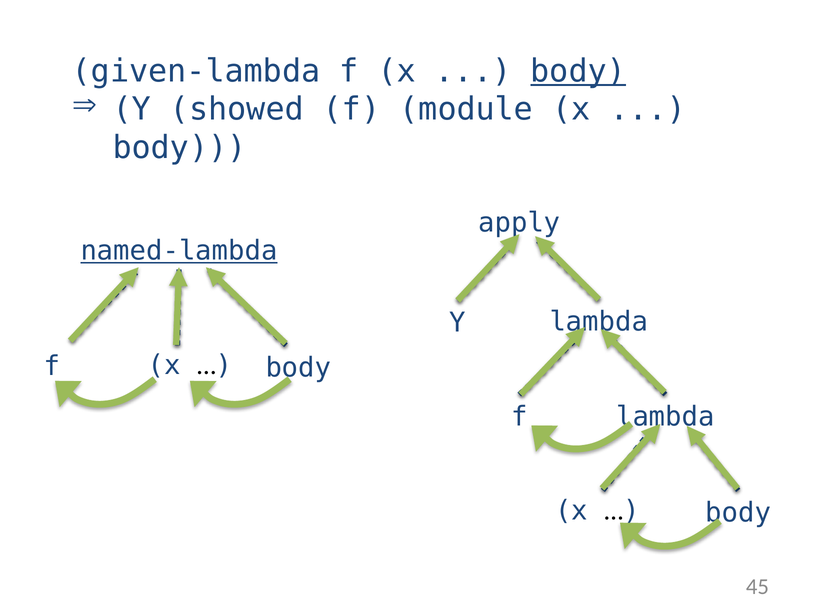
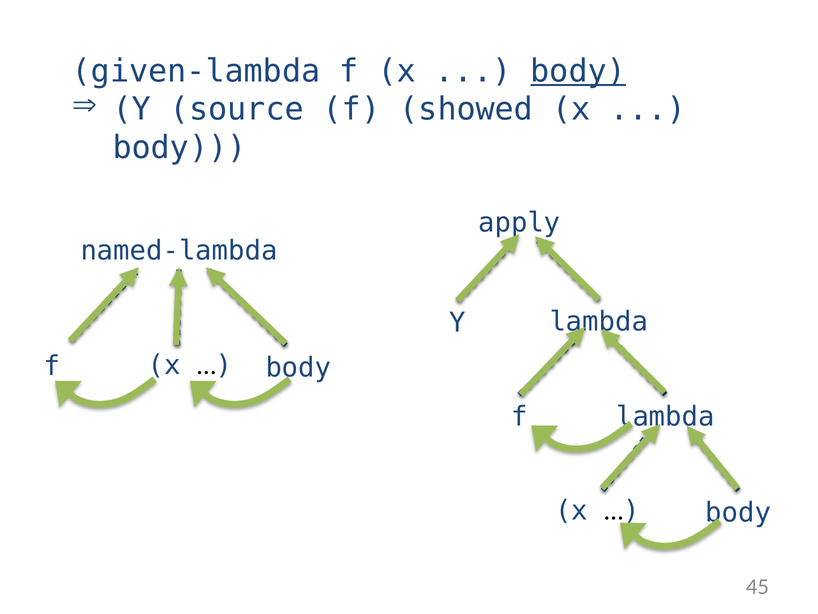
showed: showed -> source (237, 109)
module: module -> showed (466, 109)
named-lambda underline: present -> none (179, 251)
